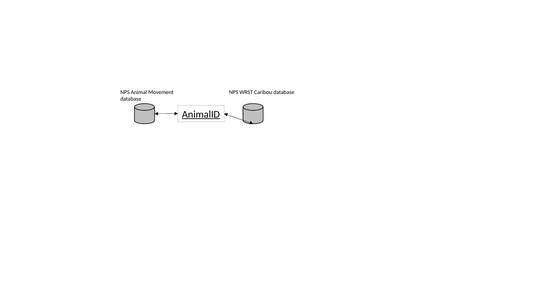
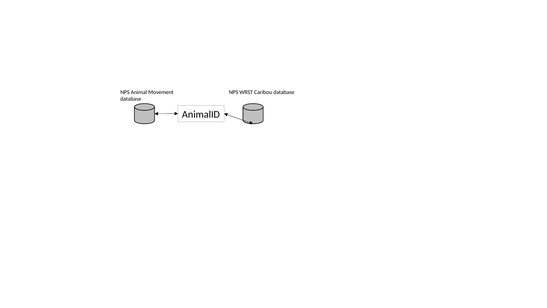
AnimalID underline: present -> none (201, 114)
